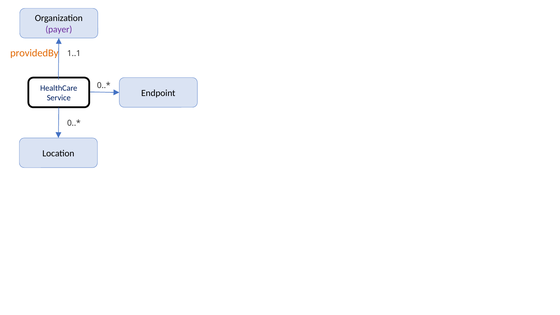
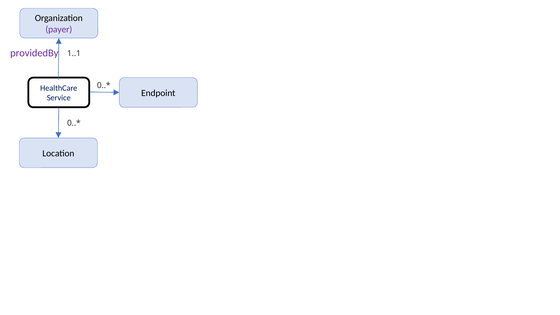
providedBy colour: orange -> purple (34, 53)
